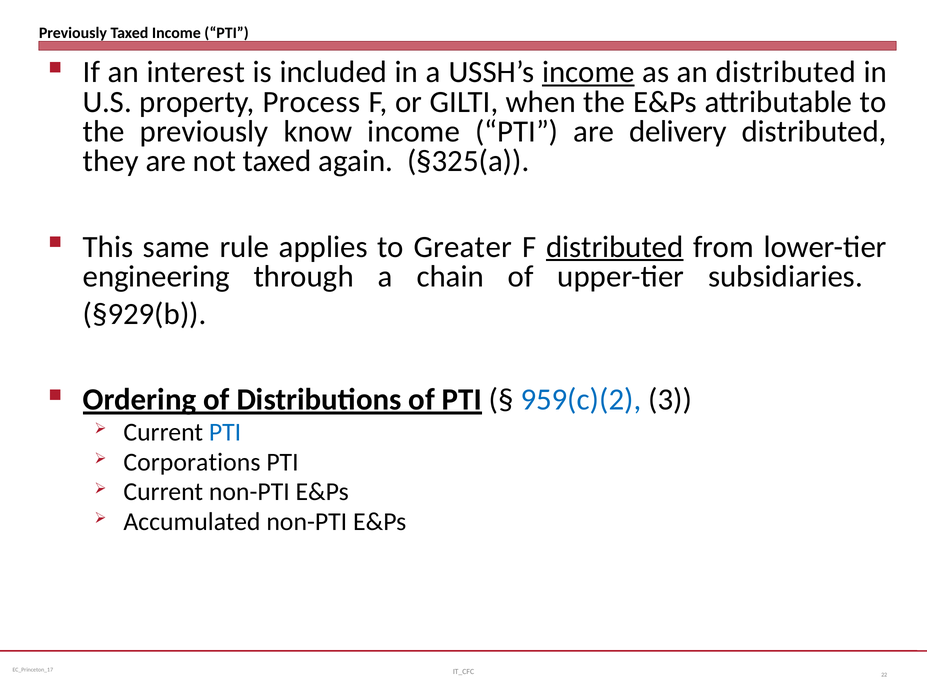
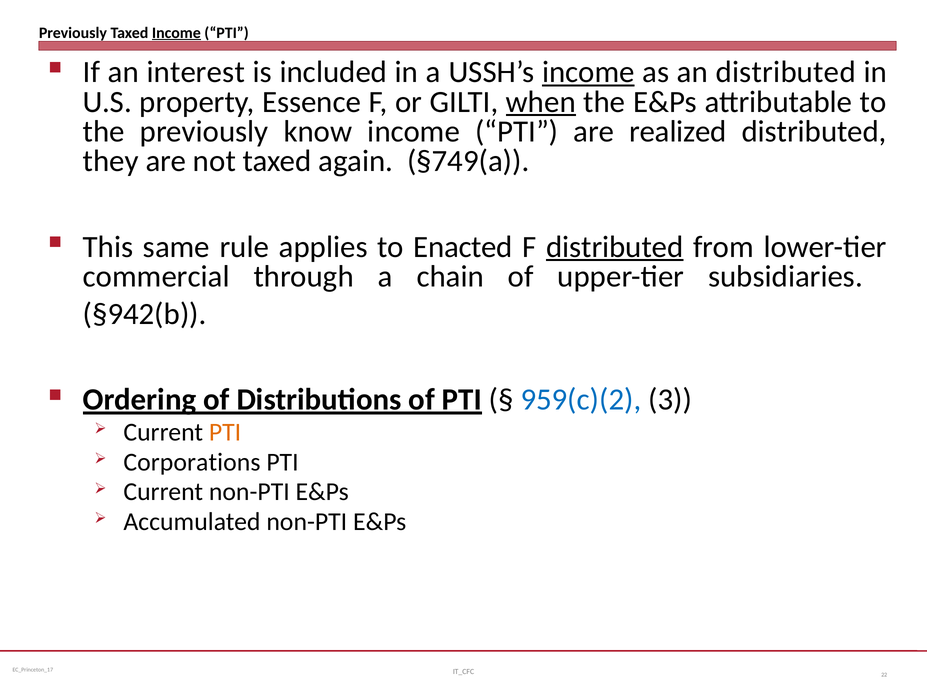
Income underline: none -> present (176, 33)
Process: Process -> Essence (312, 102)
when underline: none -> present (541, 102)
delivery: delivery -> realized (678, 132)
§325(a: §325(a -> §749(a (468, 161)
Greater: Greater -> Enacted (463, 247)
engineering: engineering -> commercial (156, 277)
§929(b: §929(b -> §942(b (145, 314)
PTI colour: blue -> orange (225, 432)
